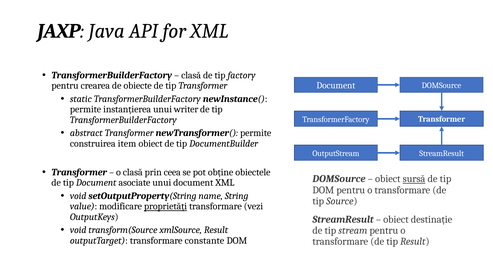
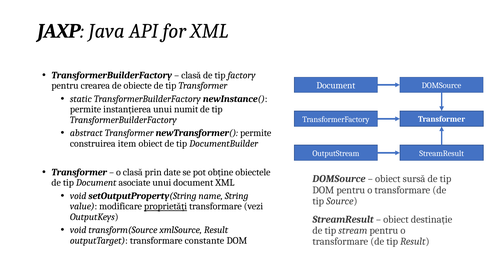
writer: writer -> numit (186, 109)
ceea: ceea -> date (172, 172)
sursă underline: present -> none (414, 179)
